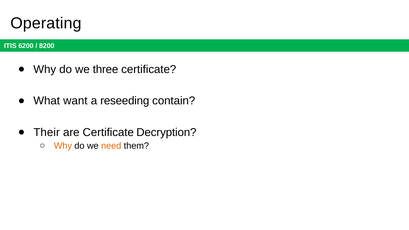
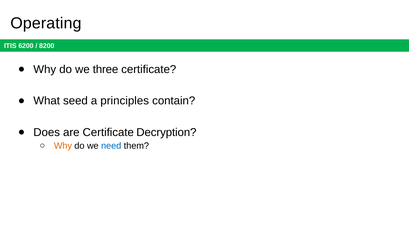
want: want -> seed (75, 101)
reseeding: reseeding -> principles (125, 101)
Their: Their -> Does (47, 132)
need colour: orange -> blue (111, 146)
